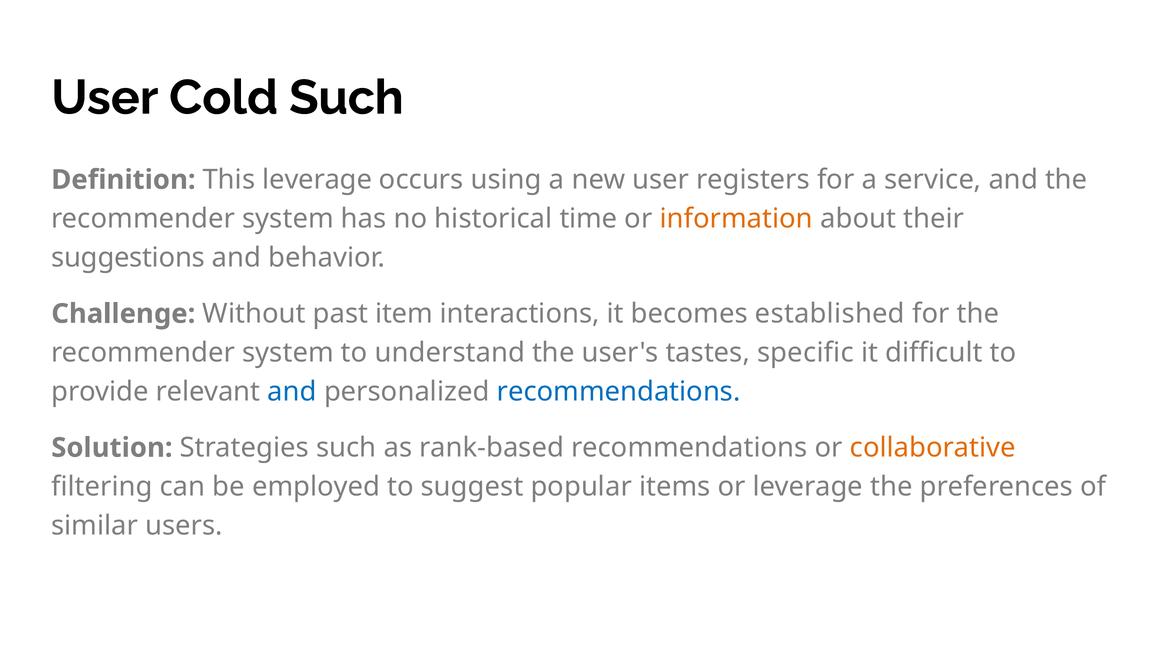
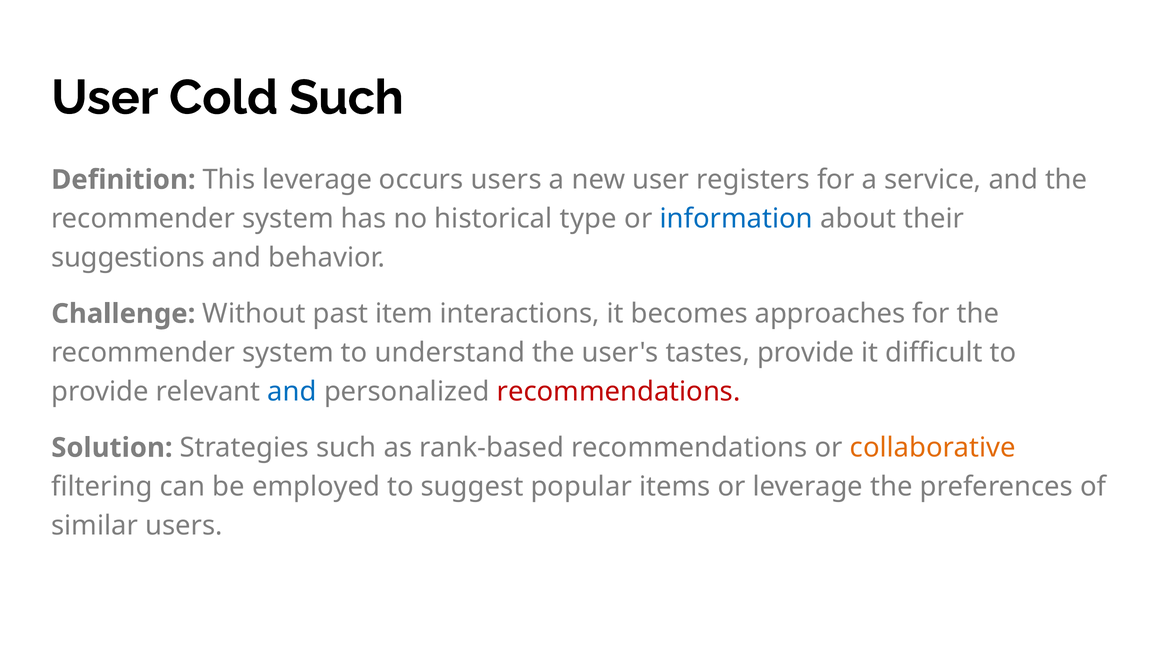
occurs using: using -> users (506, 180)
time: time -> type (588, 219)
information colour: orange -> blue (736, 219)
established: established -> approaches (830, 314)
tastes specific: specific -> provide (806, 353)
recommendations colour: blue -> red (619, 392)
